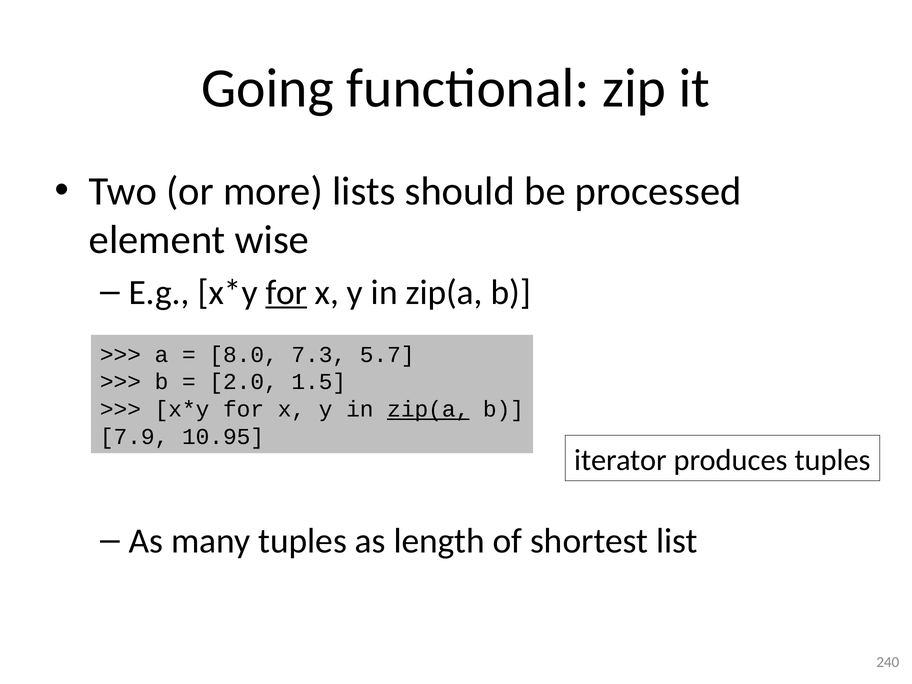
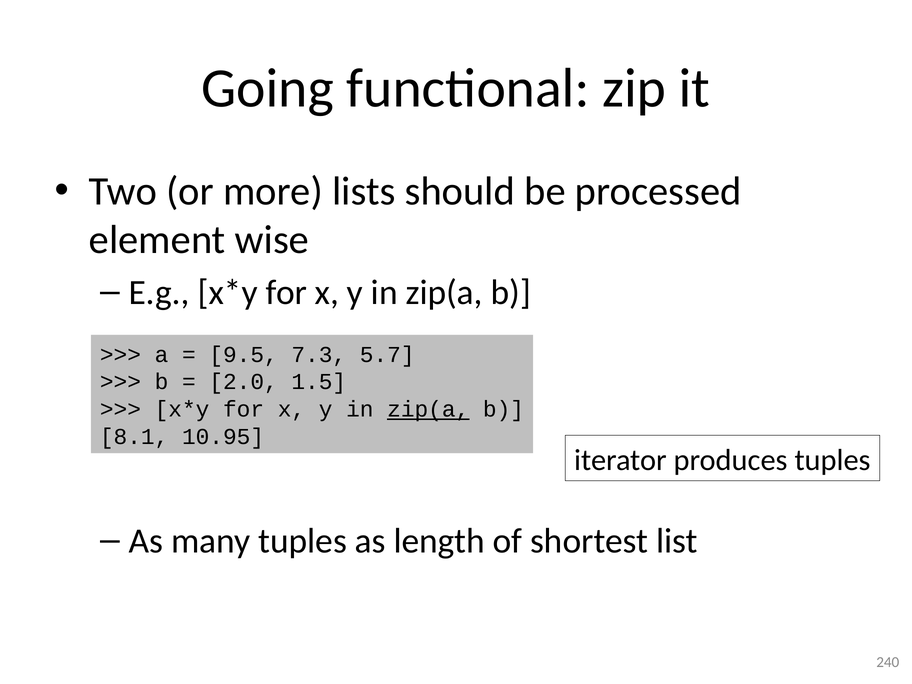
for underline: present -> none (286, 292)
8.0: 8.0 -> 9.5 (244, 355)
7.9: 7.9 -> 8.1 (134, 437)
